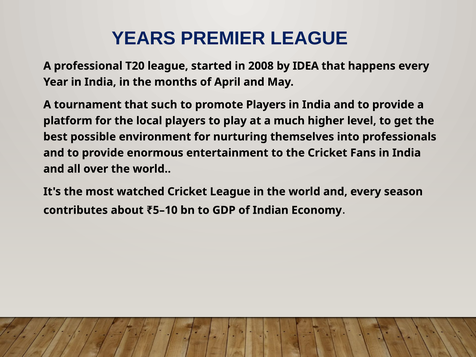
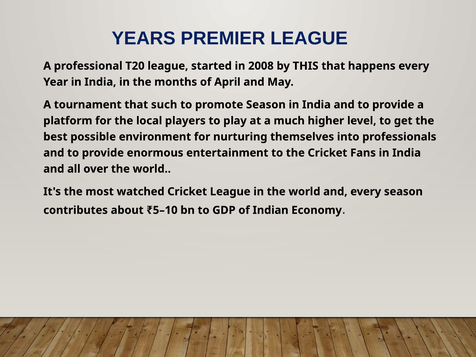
IDEA: IDEA -> THIS (306, 66)
promote Players: Players -> Season (266, 105)
